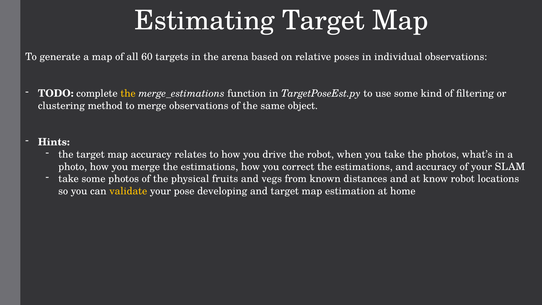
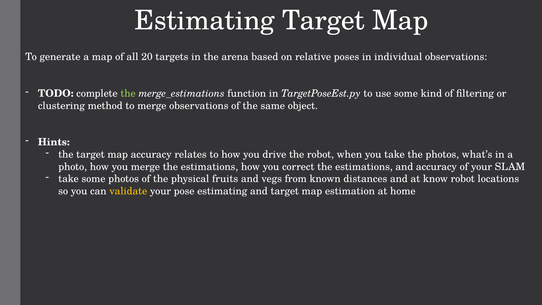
60: 60 -> 20 (147, 57)
the colour: yellow -> light green (128, 93)
pose developing: developing -> estimating (222, 191)
